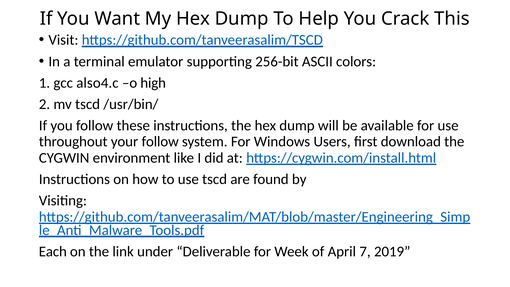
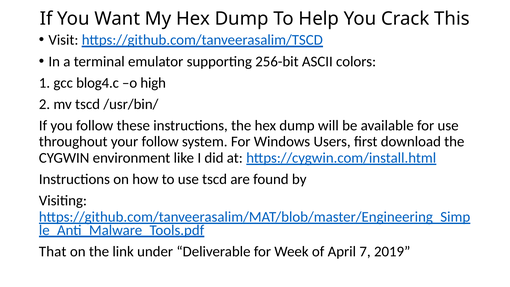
also4.c: also4.c -> blog4.c (98, 83)
Each: Each -> That (53, 251)
